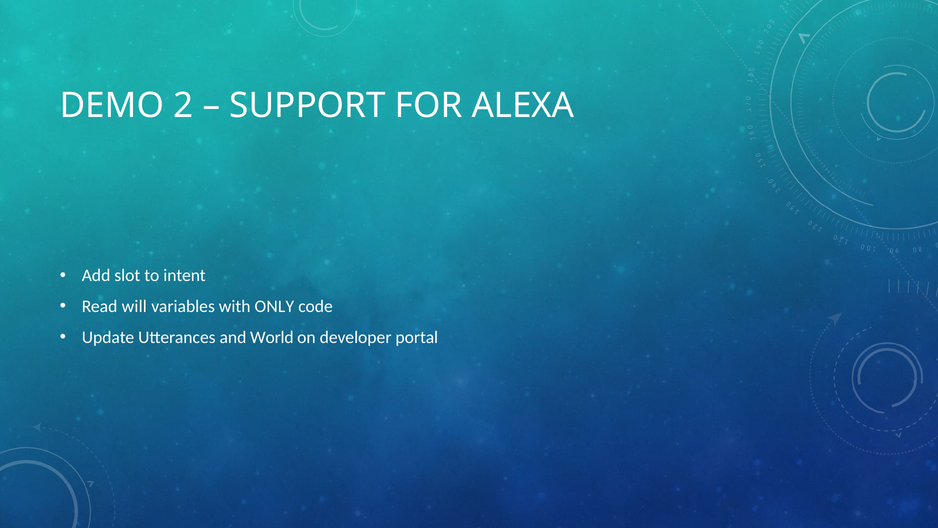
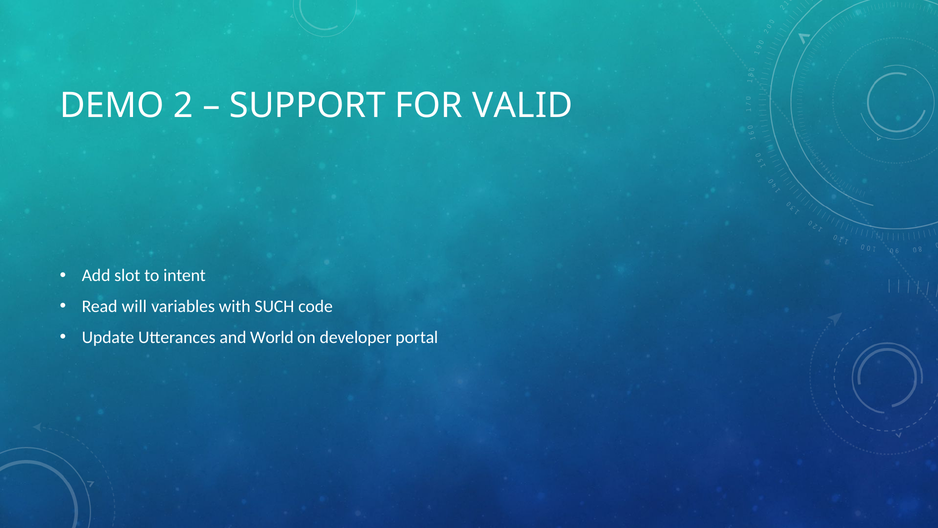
ALEXA: ALEXA -> VALID (523, 105)
ONLY: ONLY -> SUCH (274, 306)
